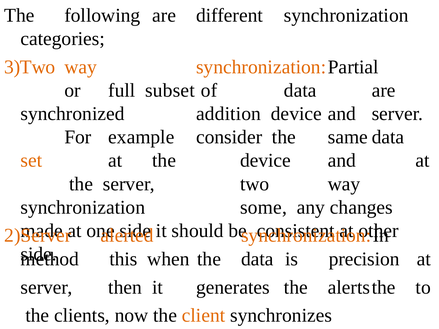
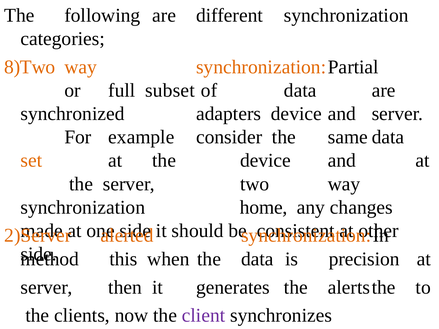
3)Two: 3)Two -> 8)Two (30, 67)
addition: addition -> adapters (229, 114)
some: some -> home (264, 207)
client colour: orange -> purple (204, 316)
